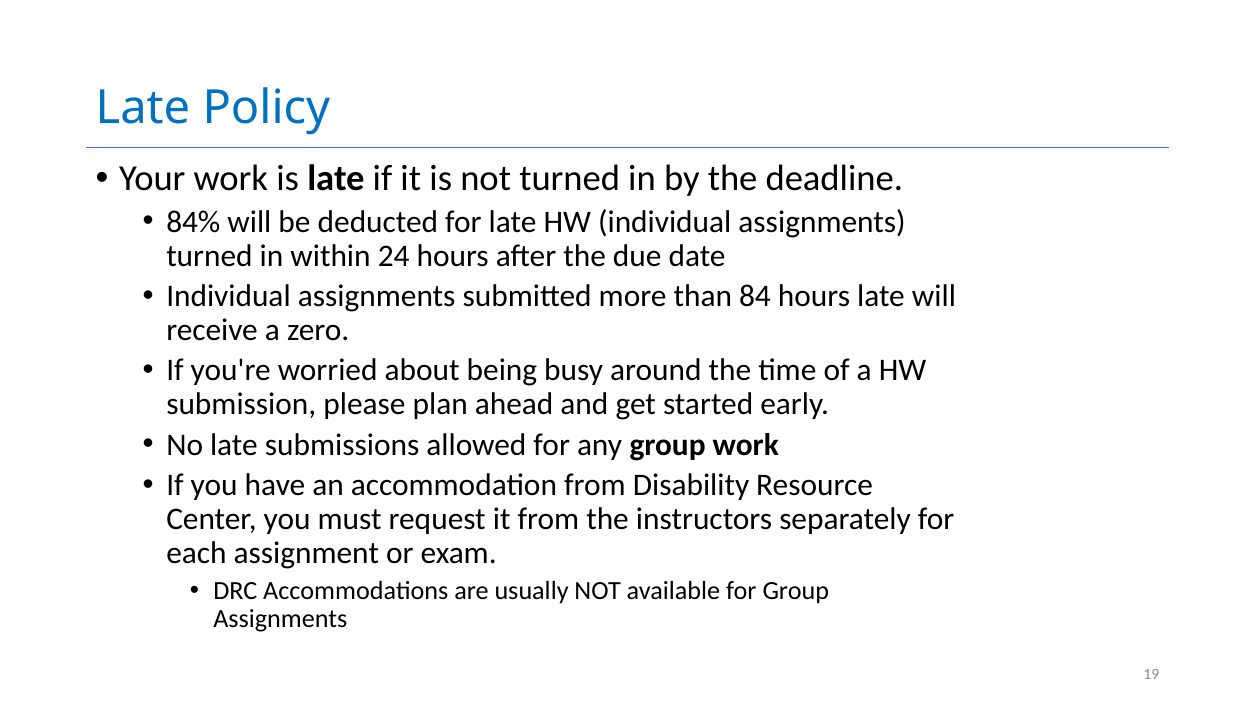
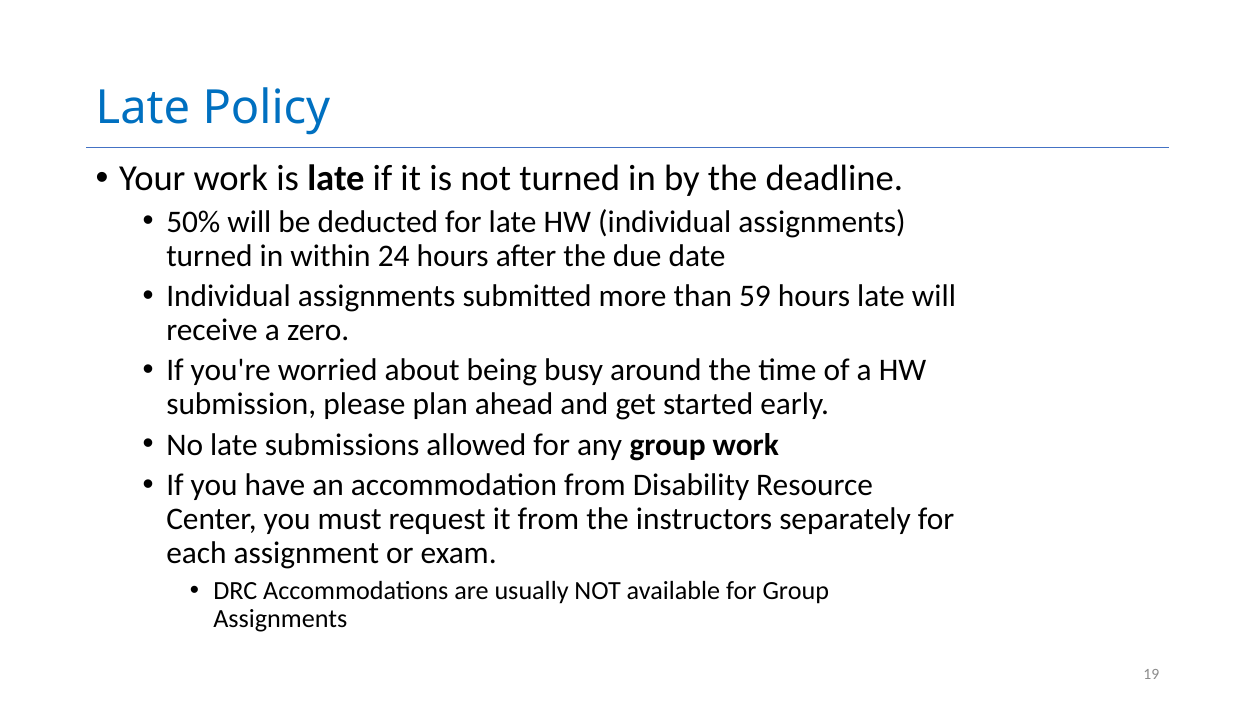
84%: 84% -> 50% (193, 222)
84: 84 -> 59 (755, 296)
